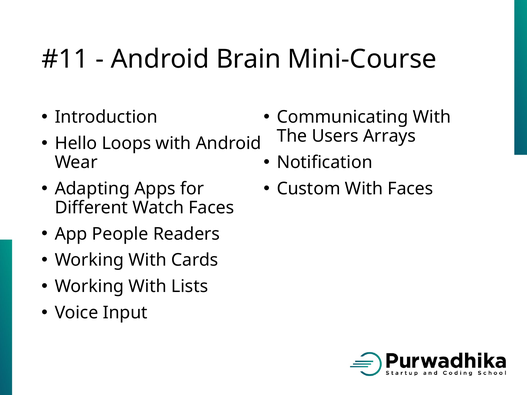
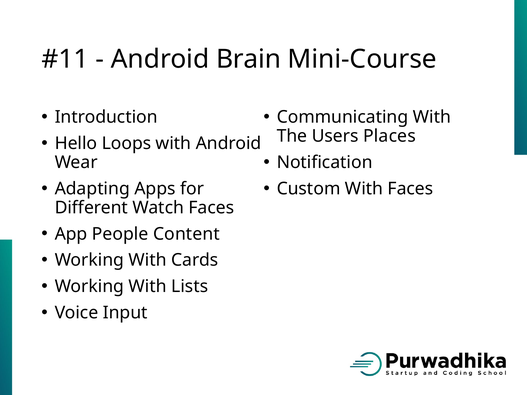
Arrays: Arrays -> Places (389, 136)
Readers: Readers -> Content (186, 234)
